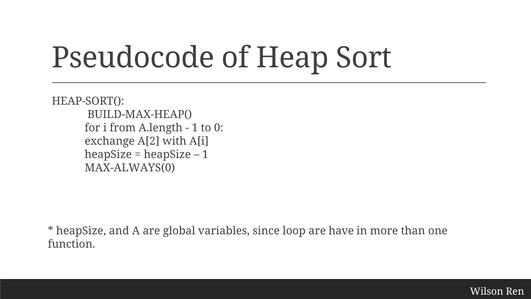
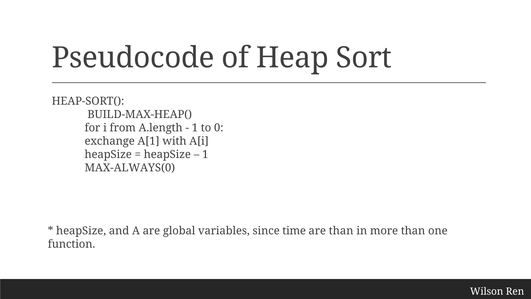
A[2: A[2 -> A[1 (149, 141)
loop: loop -> time (294, 231)
are have: have -> than (341, 231)
